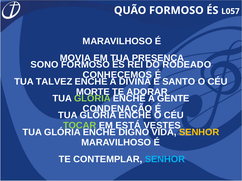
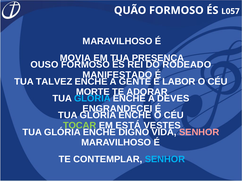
SONO: SONO -> OUSO (44, 65)
CONHECEMOS: CONHECEMOS -> MANIFESTADO (117, 75)
DIVINA: DIVINA -> GENTE (135, 82)
SANTO: SANTO -> LABOR (179, 82)
GLÓRIA colour: light green -> light blue (92, 99)
GENTE: GENTE -> DEVES (173, 99)
CONDENAÇÃO: CONDENAÇÃO -> ENGRANDECEI (117, 109)
SENHOR colour: yellow -> pink (199, 133)
